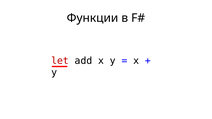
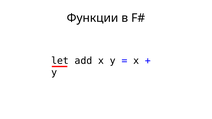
let colour: red -> black (60, 61)
